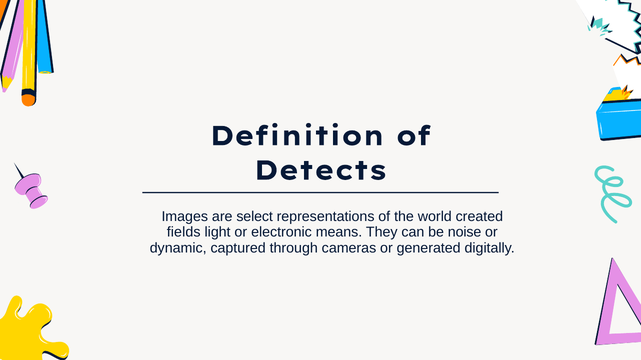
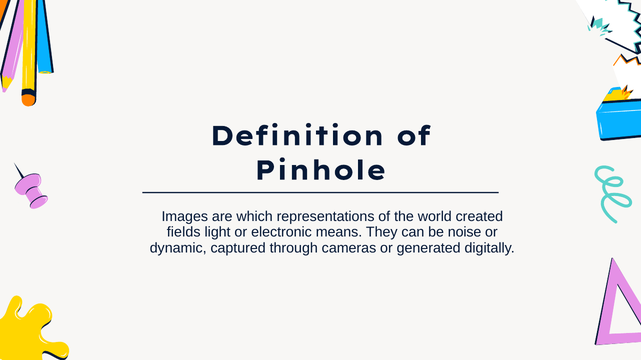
Detects: Detects -> Pinhole (320, 171)
select: select -> which (255, 217)
